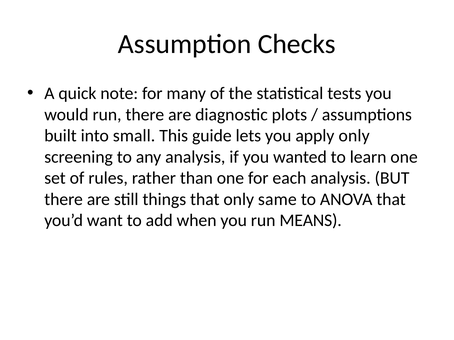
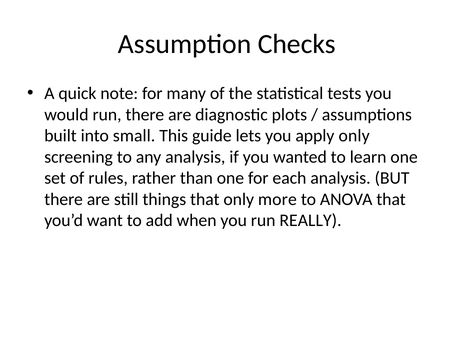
same: same -> more (277, 200)
MEANS: MEANS -> REALLY (310, 221)
